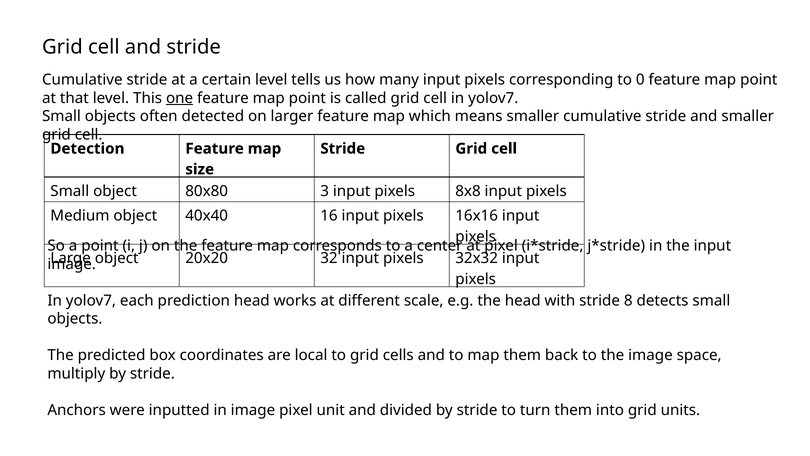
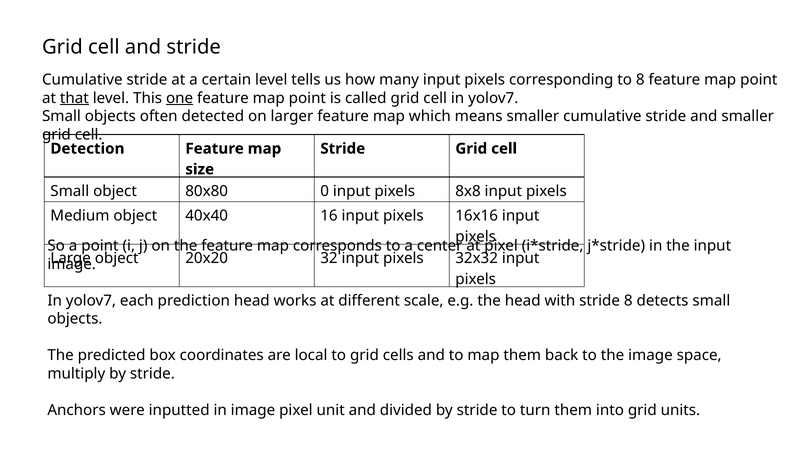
to 0: 0 -> 8 (640, 80)
that underline: none -> present (74, 98)
3: 3 -> 0 (325, 191)
